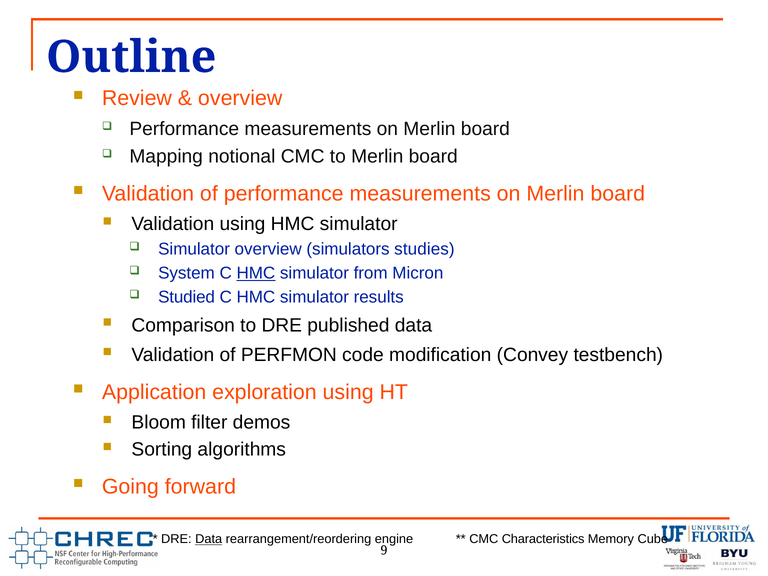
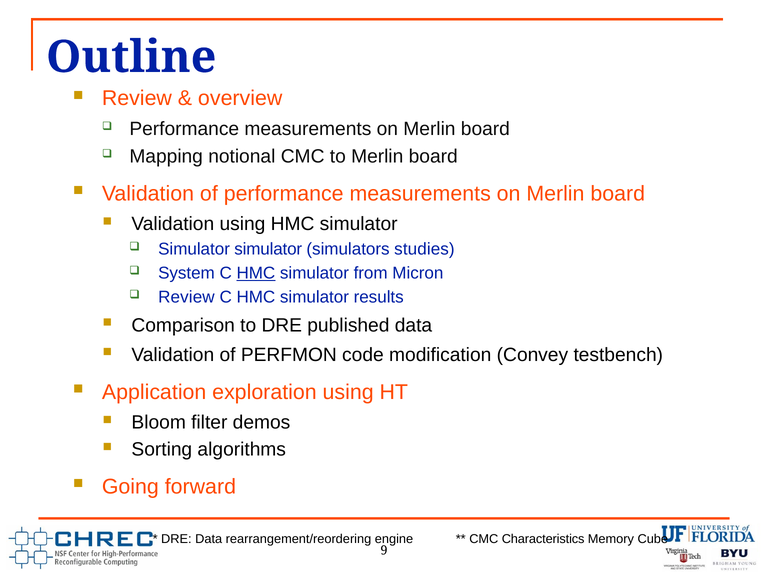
Simulator overview: overview -> simulator (268, 249)
Studied: Studied -> Review (186, 297)
Data underline: present -> none (209, 539)
